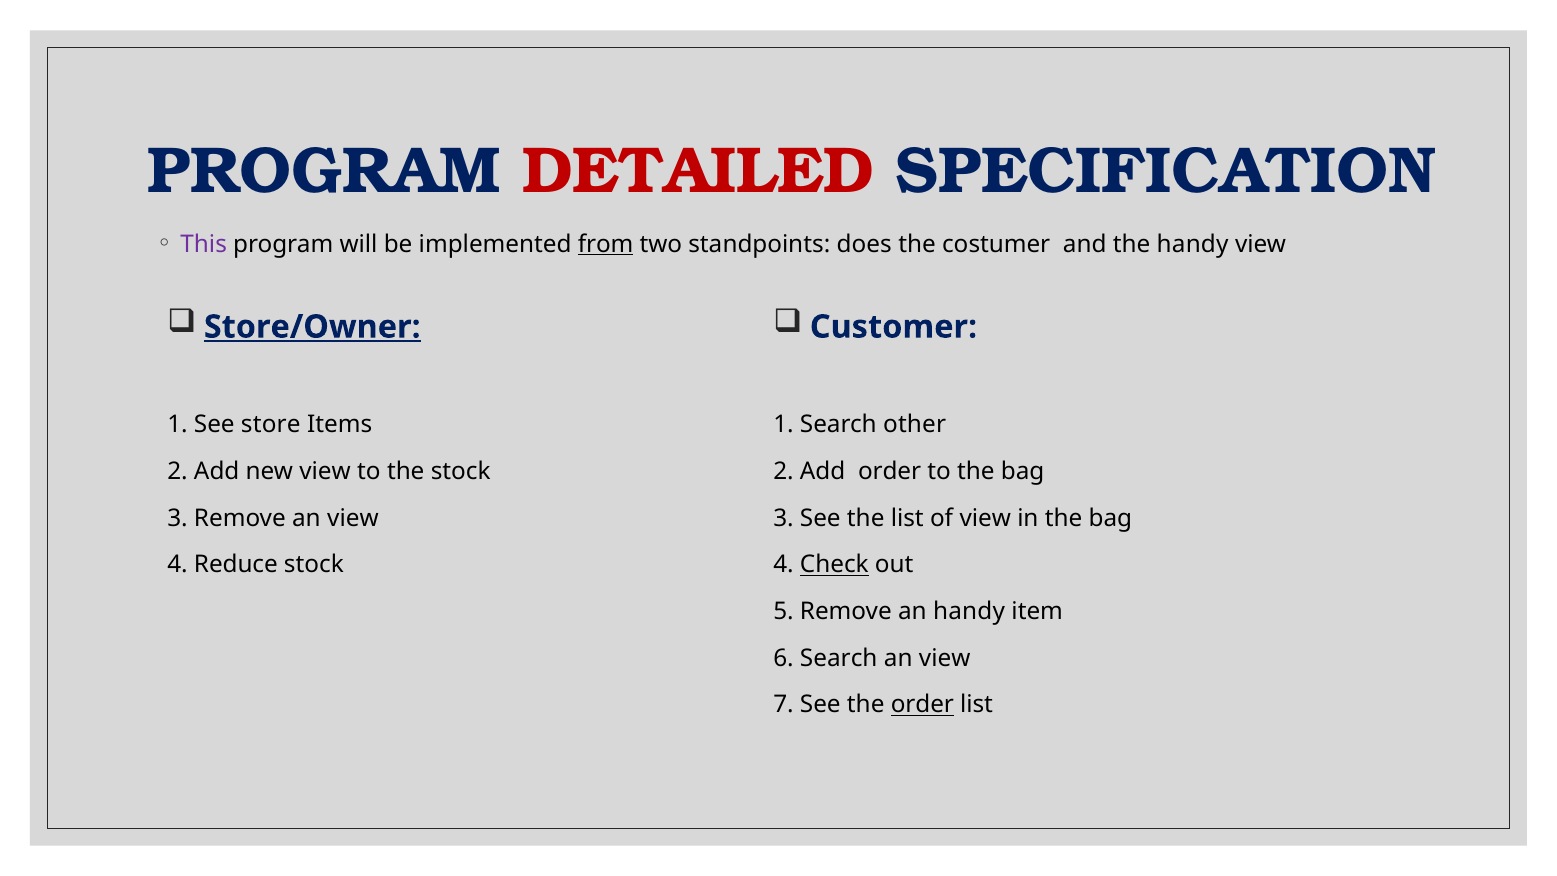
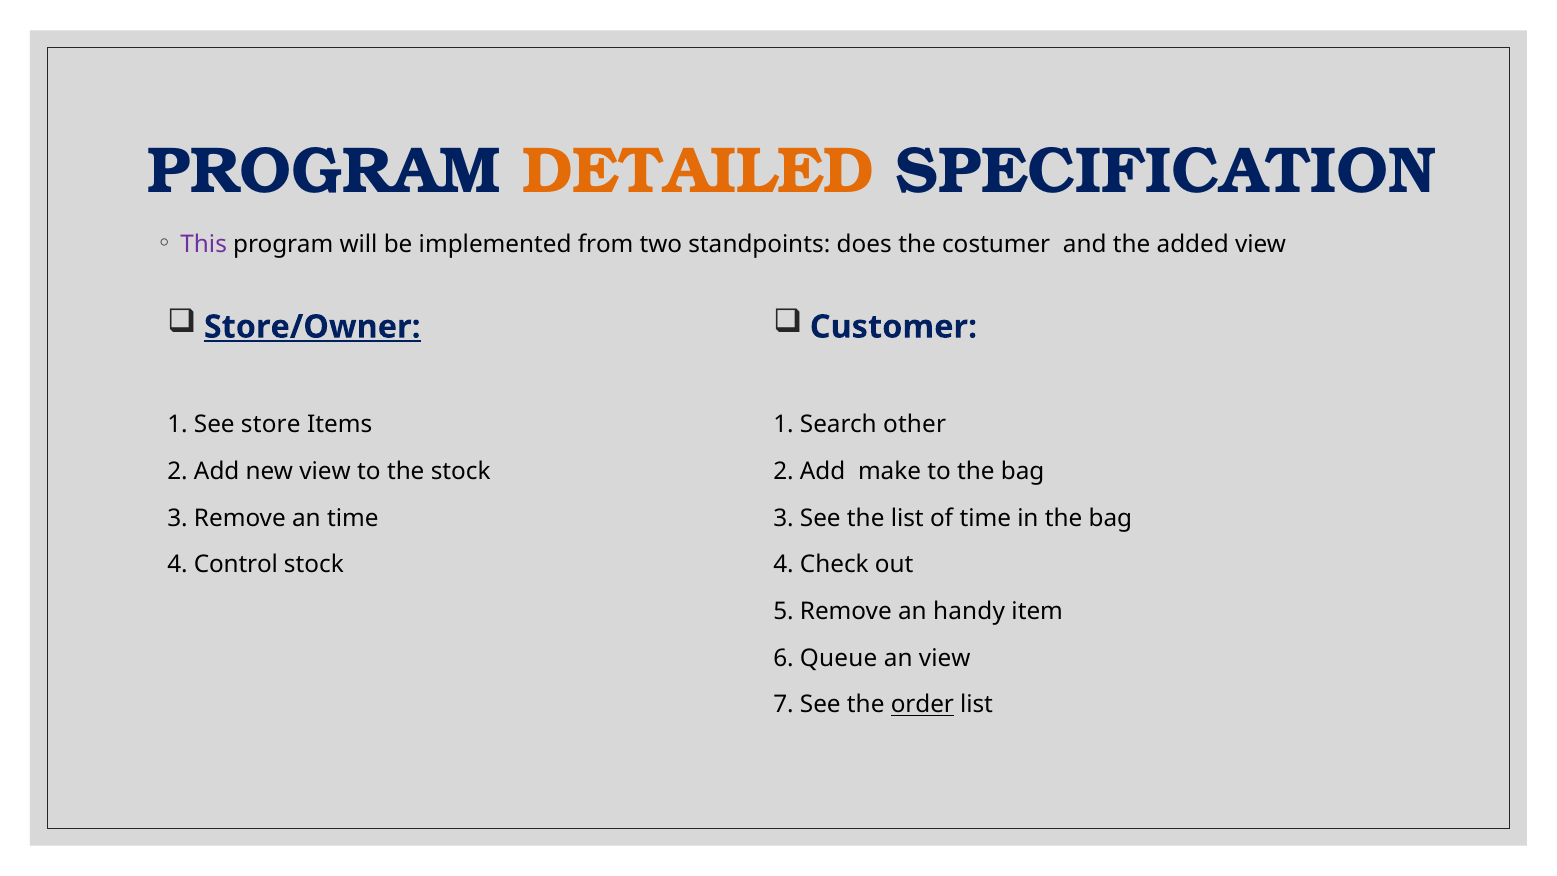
DETAILED colour: red -> orange (698, 171)
from underline: present -> none (606, 244)
the handy: handy -> added (1193, 244)
Add order: order -> make (890, 471)
Remove an view: view -> time (353, 518)
of view: view -> time (985, 518)
Reduce: Reduce -> Control (236, 565)
Check underline: present -> none (834, 565)
6 Search: Search -> Queue (839, 658)
